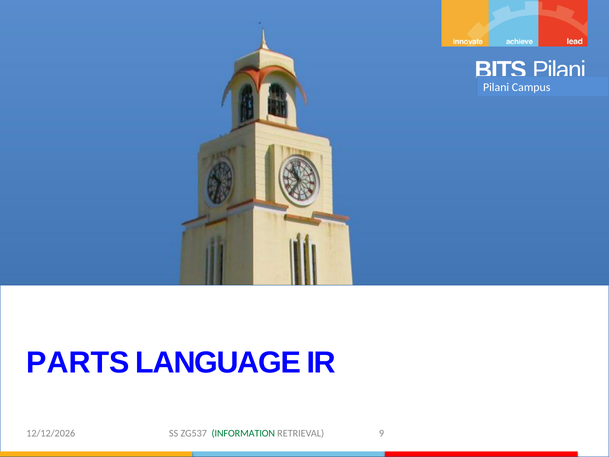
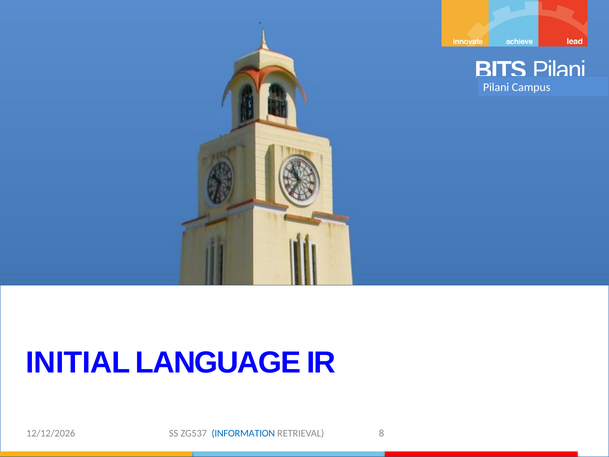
PARTS: PARTS -> INITIAL (78, 362)
INFORMATION colour: green -> blue (243, 433)
9: 9 -> 8 (382, 433)
